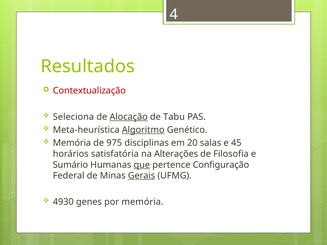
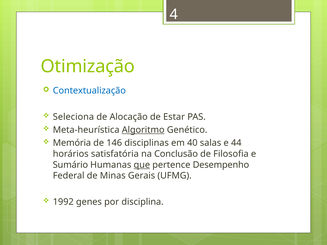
Resultados: Resultados -> Otimização (88, 66)
Contextualização colour: red -> blue (89, 91)
Alocação underline: present -> none (129, 117)
Tabu: Tabu -> Estar (174, 117)
975: 975 -> 146 (114, 143)
20: 20 -> 40 (192, 143)
45: 45 -> 44 (236, 143)
Alterações: Alterações -> Conclusão (176, 154)
Configuração: Configuração -> Desempenho (221, 165)
Gerais underline: present -> none (142, 176)
4930: 4930 -> 1992 (63, 202)
por memória: memória -> disciplina (142, 202)
